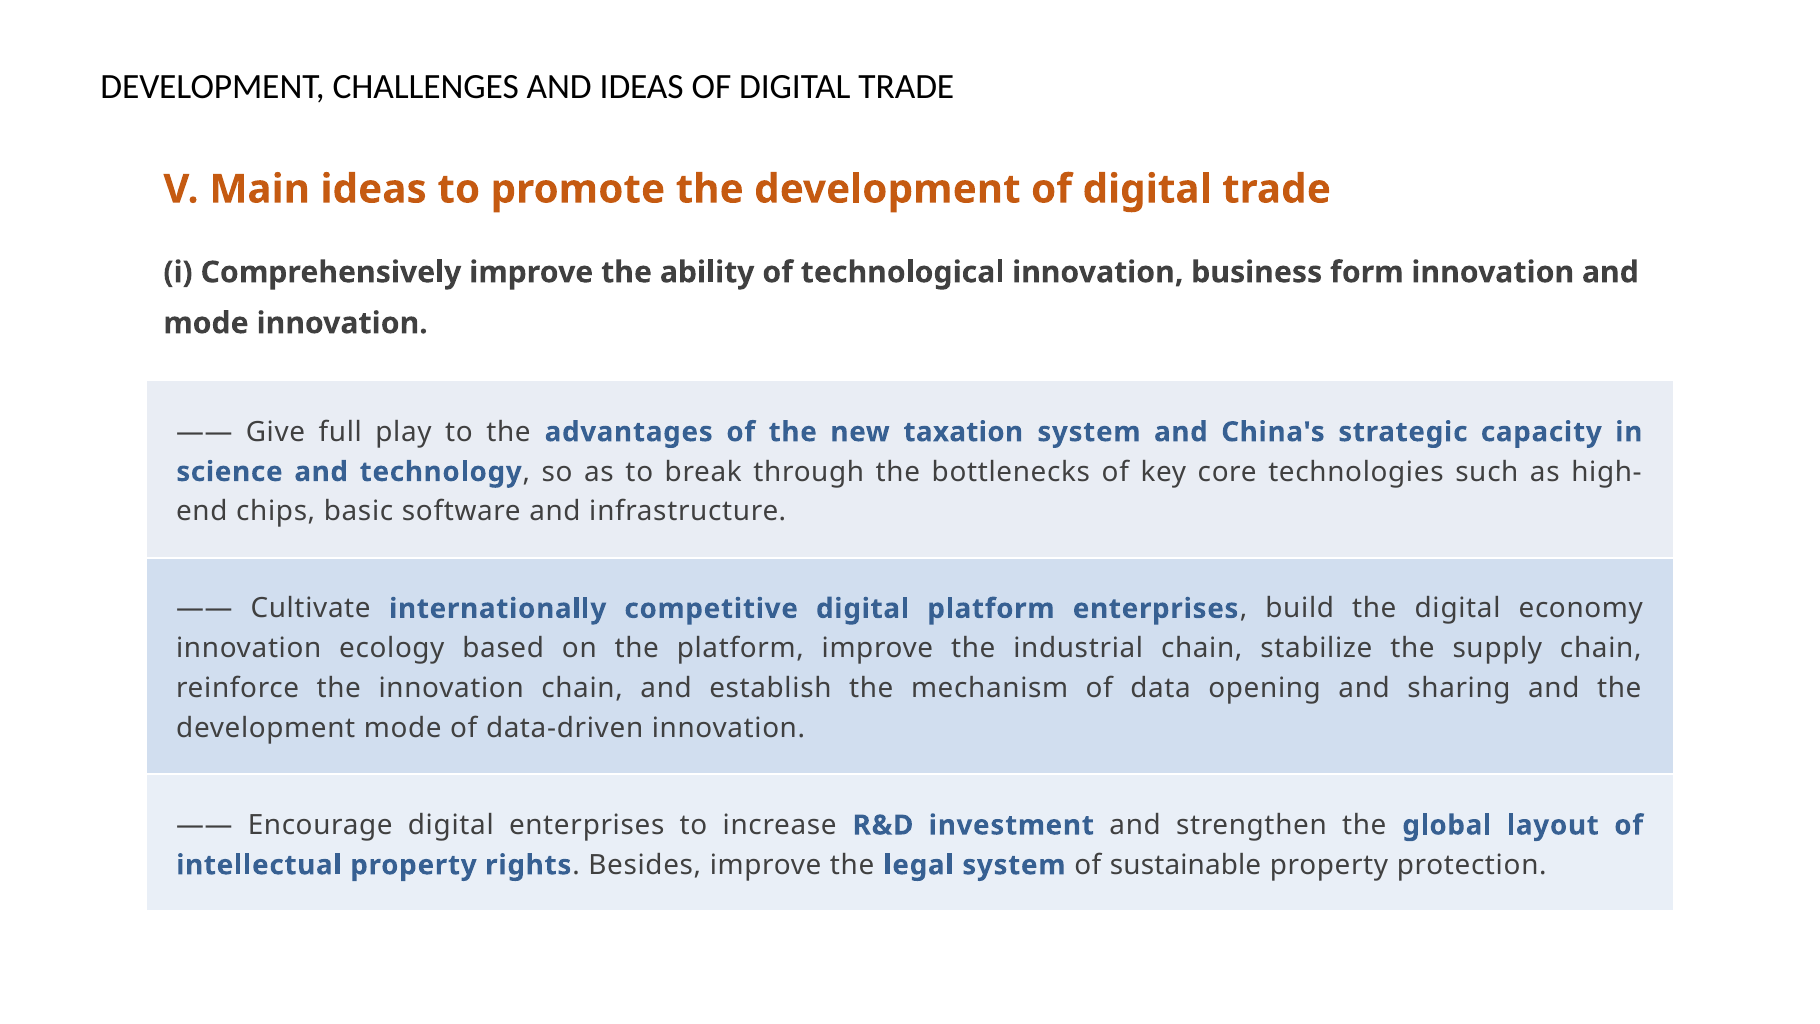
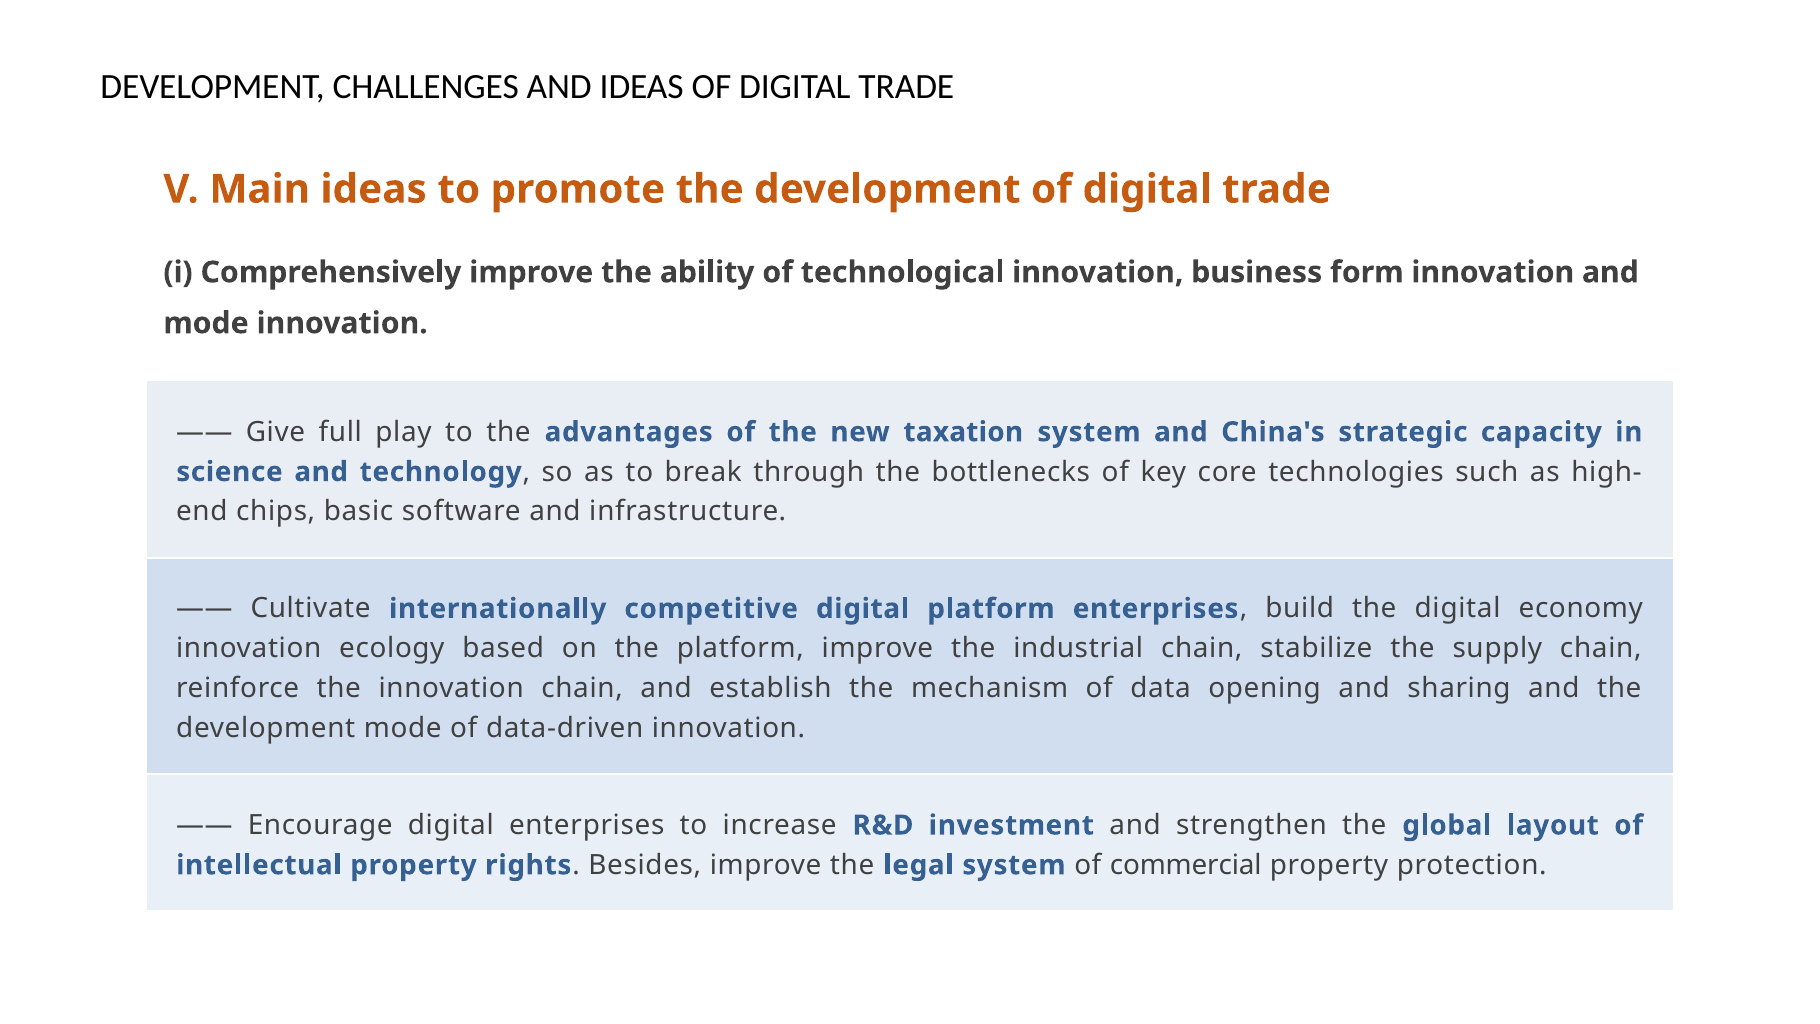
sustainable: sustainable -> commercial (1186, 865)
